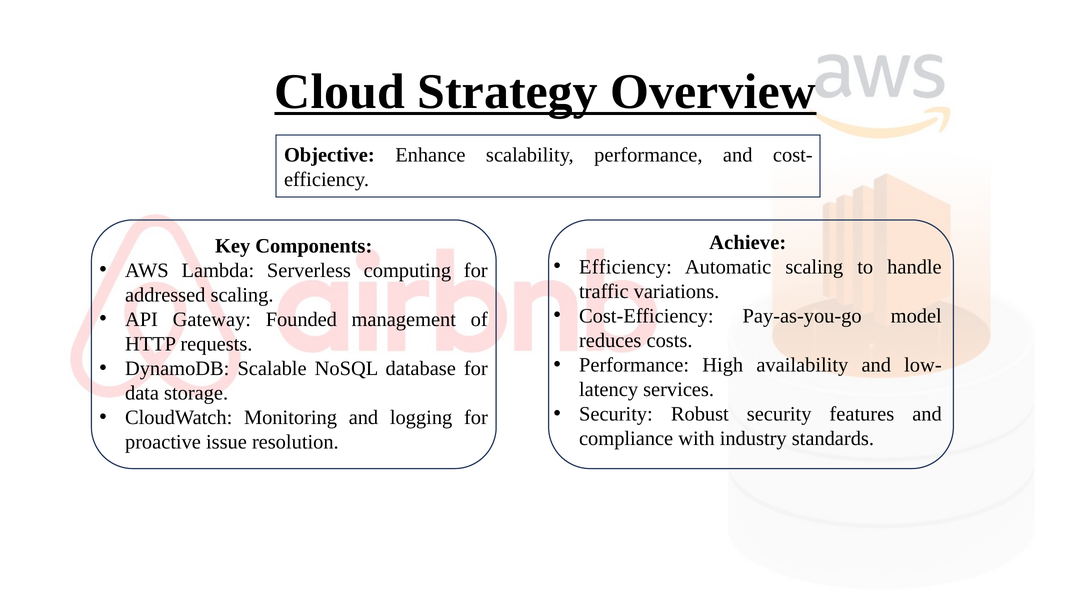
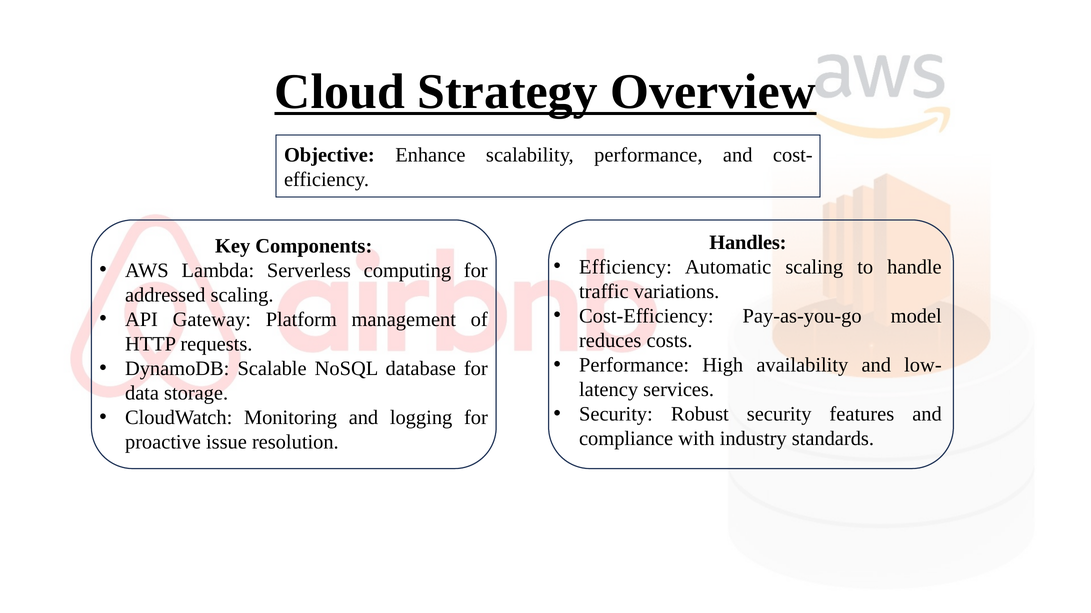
Achieve: Achieve -> Handles (748, 243)
Founded: Founded -> Platform (301, 320)
